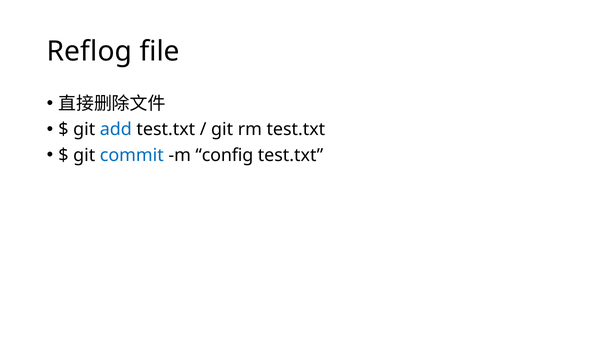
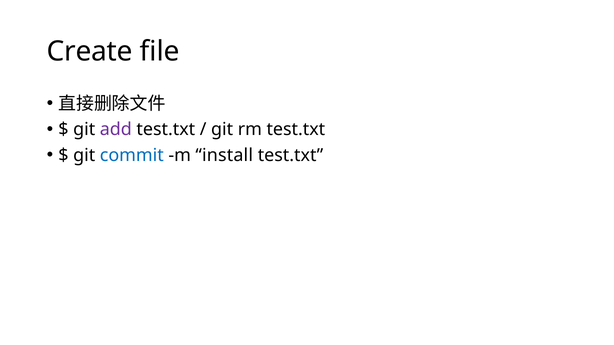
Reflog: Reflog -> Create (90, 52)
add colour: blue -> purple (116, 130)
config: config -> install (224, 155)
